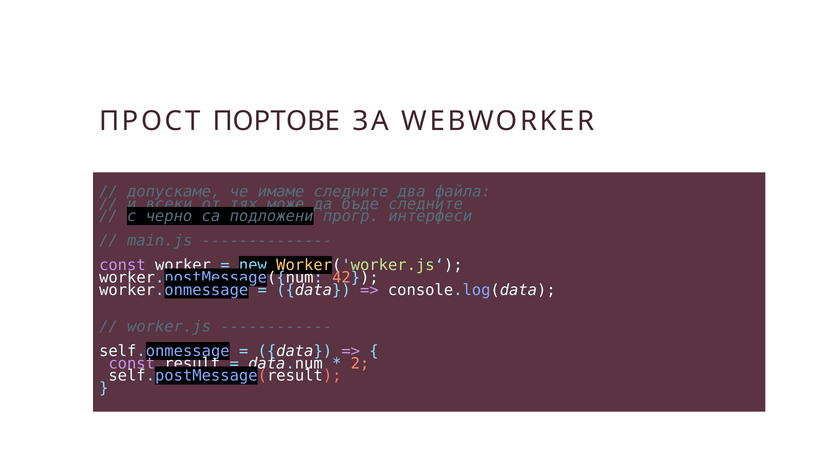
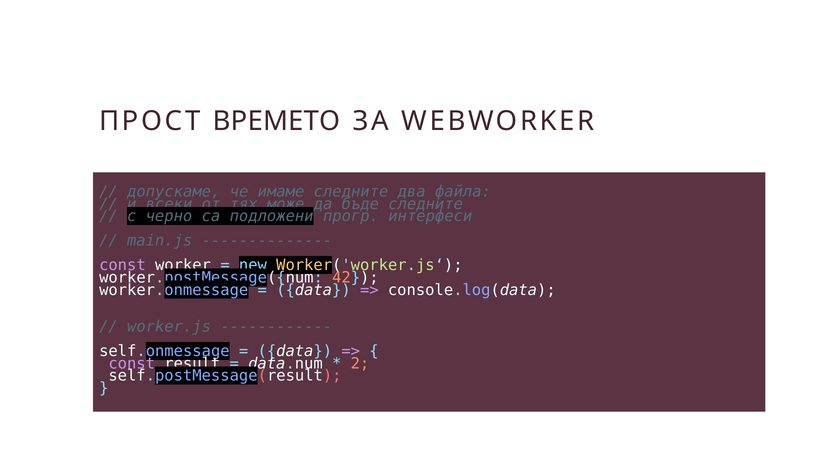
ПОРТОВЕ: ПОРТОВЕ -> ВРЕМЕТО (276, 121)
